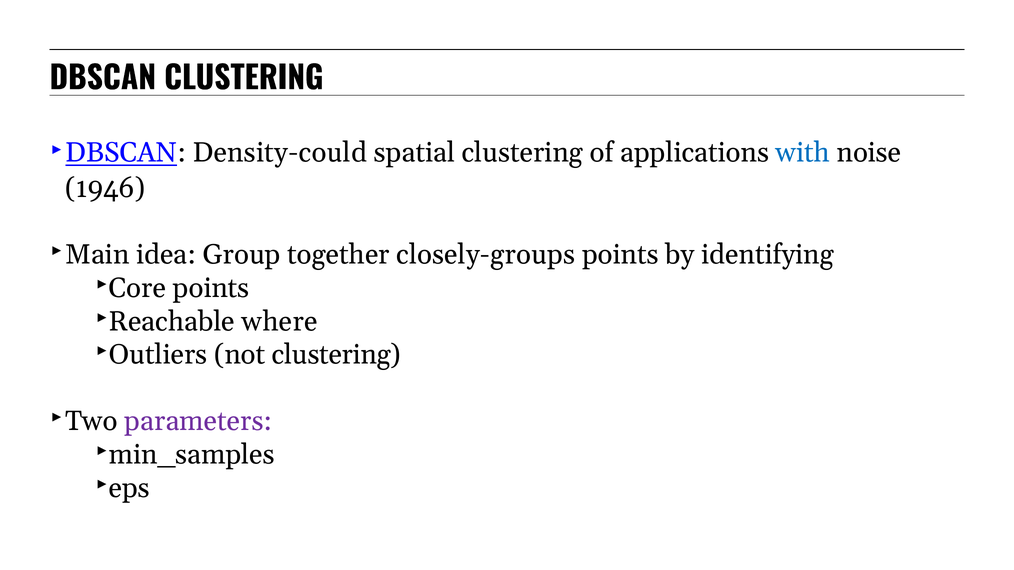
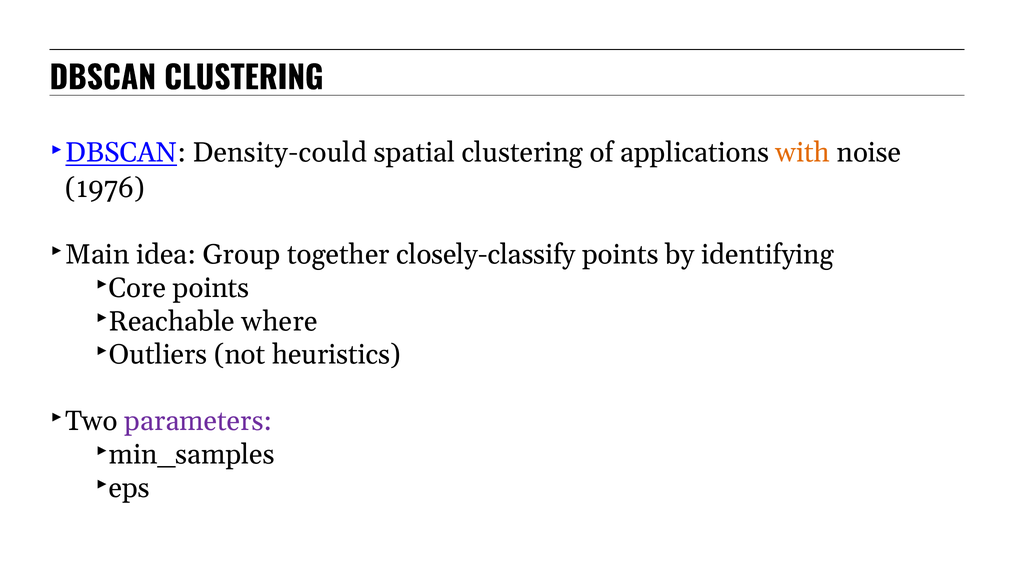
with colour: blue -> orange (803, 153)
1946: 1946 -> 1976 (105, 188)
closely-groups: closely-groups -> closely-classify (486, 254)
not clustering: clustering -> heuristics (336, 354)
